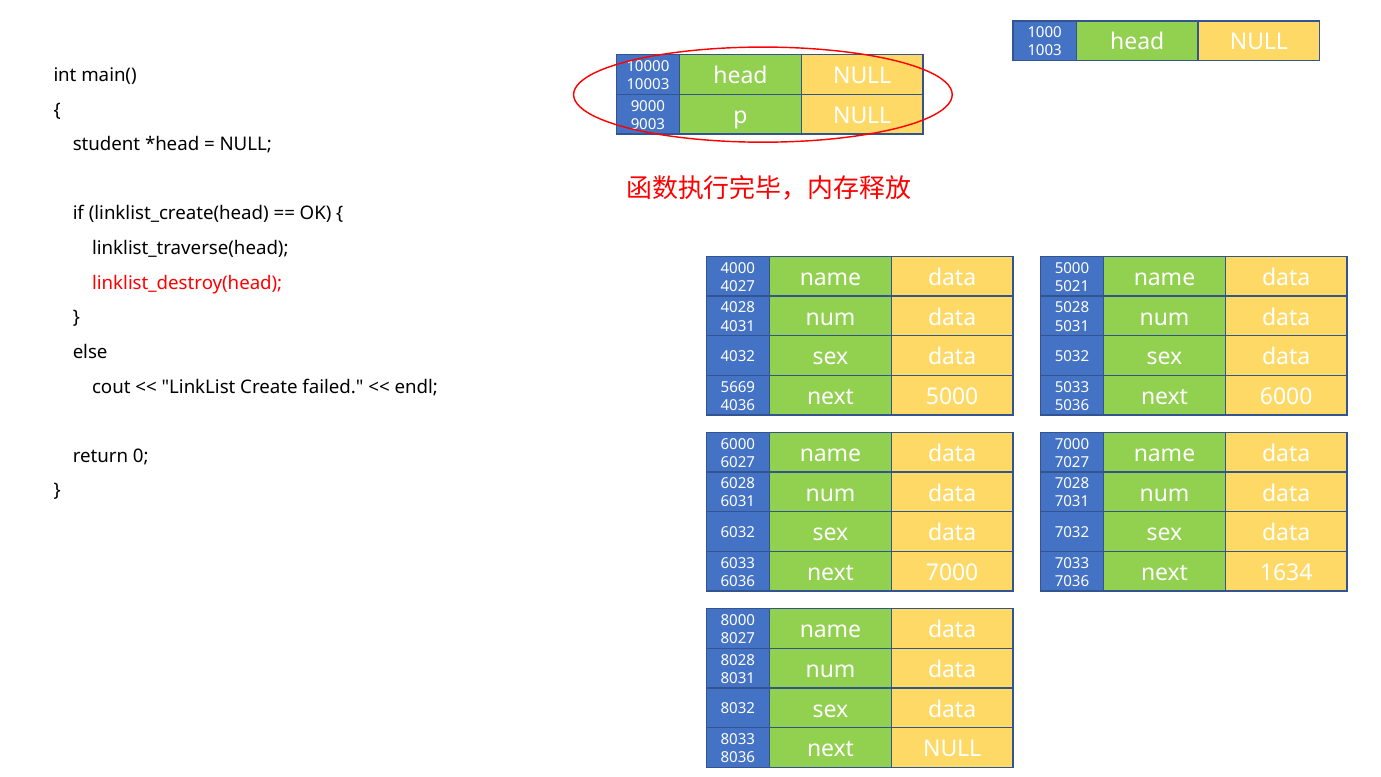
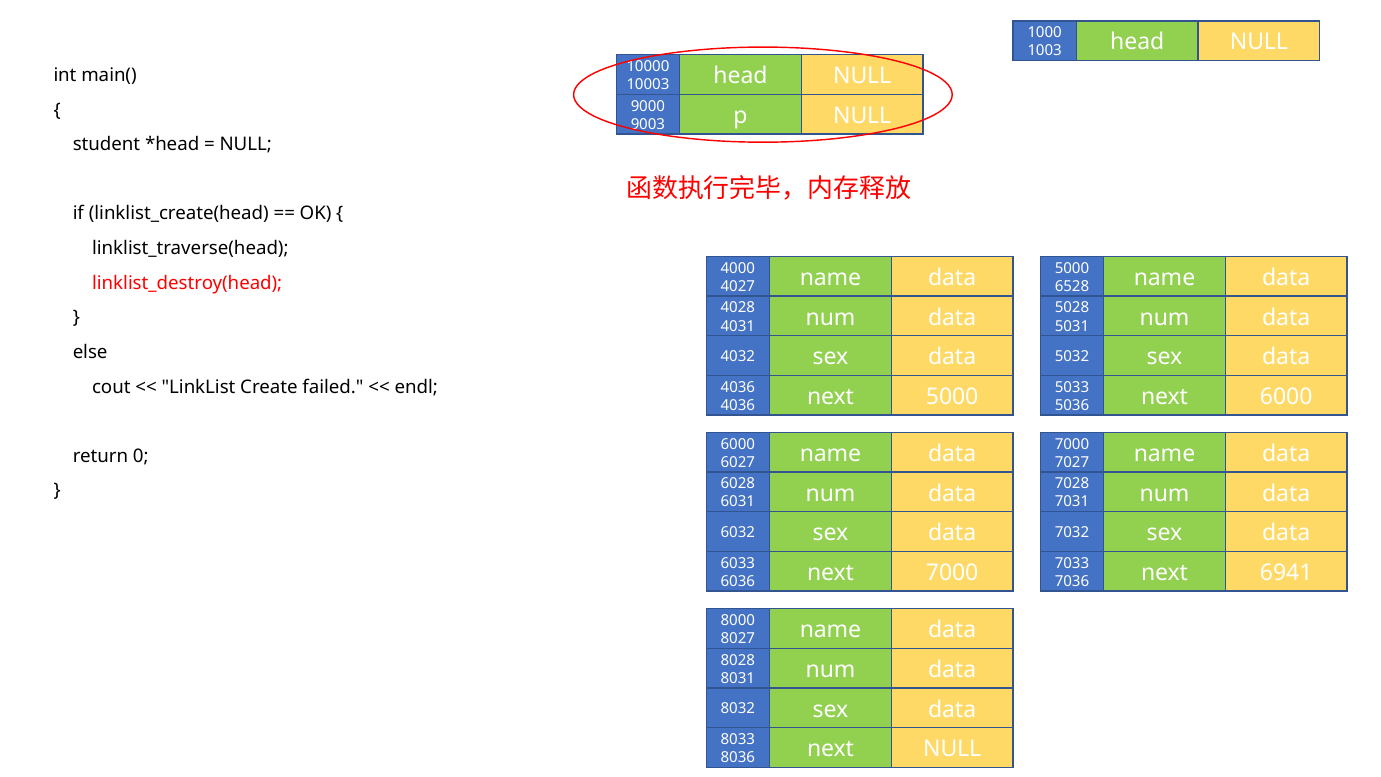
5021: 5021 -> 6528 (1072, 286)
5669: 5669 -> 4036 (738, 387)
1634: 1634 -> 6941 (1286, 573)
